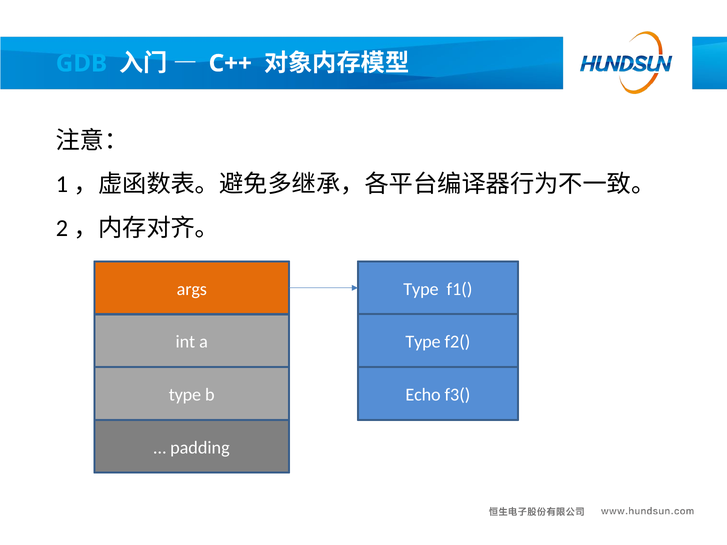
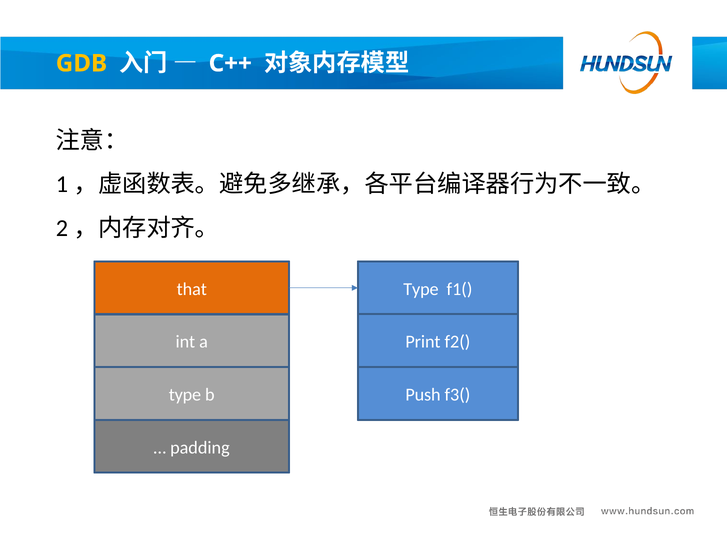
GDB colour: light blue -> yellow (81, 63)
args: args -> that (192, 289)
Type: Type -> Print (423, 342)
Echo: Echo -> Push (423, 395)
